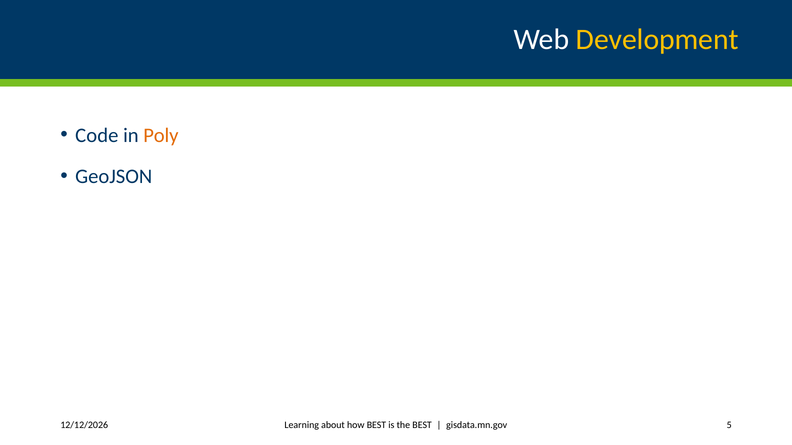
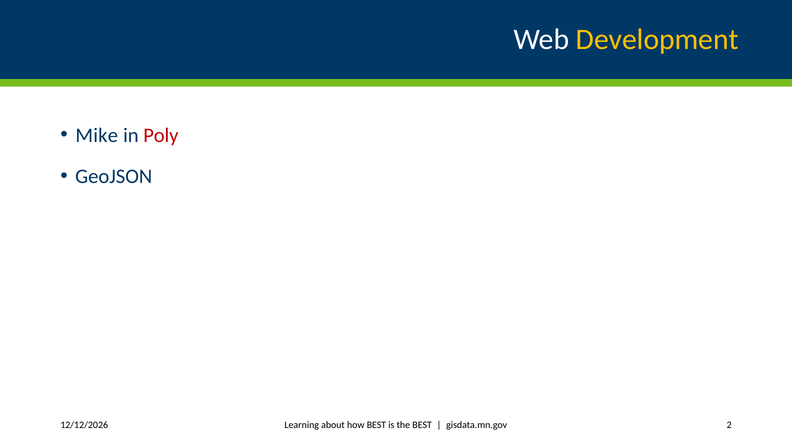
Code: Code -> Mike (97, 135)
Poly colour: orange -> red (161, 135)
5: 5 -> 2 (729, 425)
